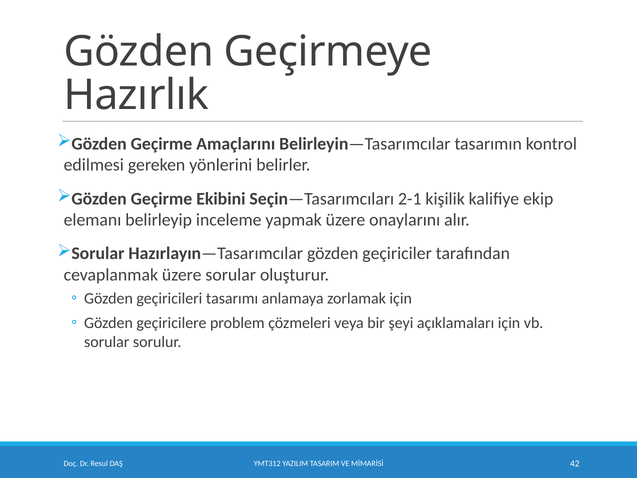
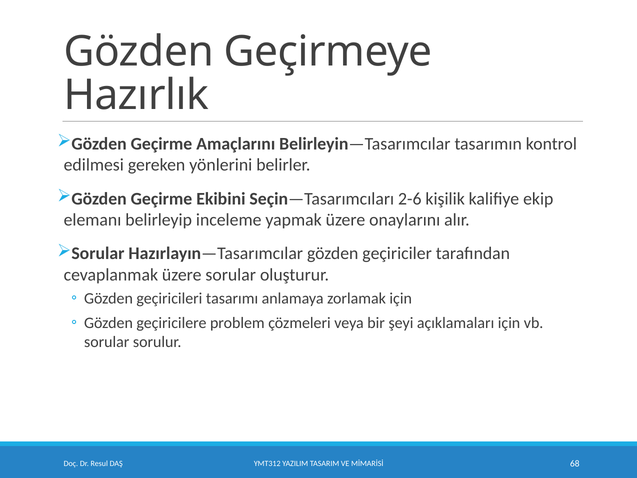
2-1: 2-1 -> 2-6 (410, 199)
42: 42 -> 68 (575, 463)
